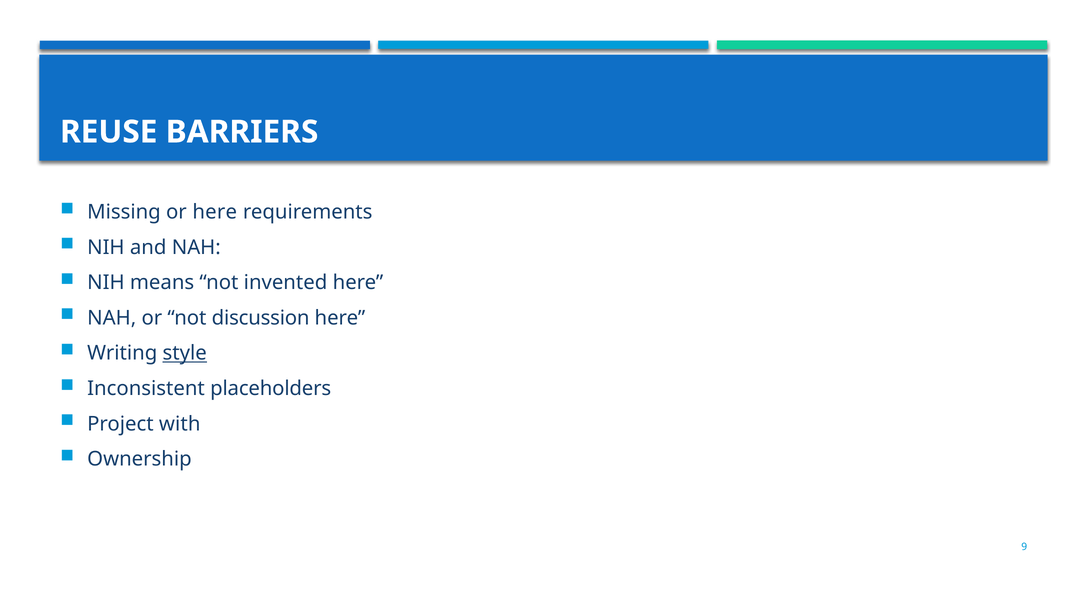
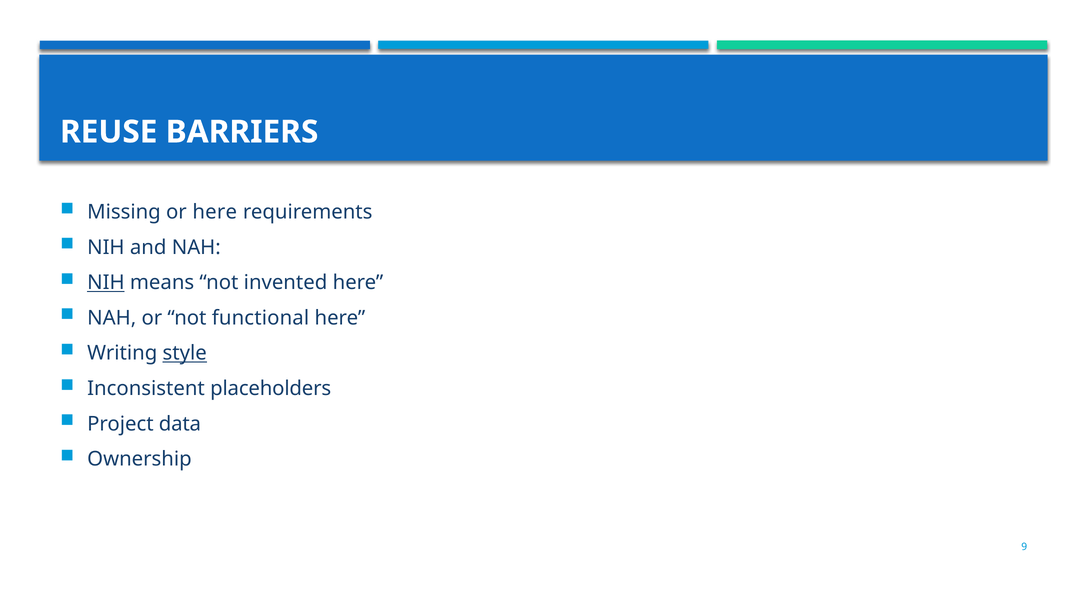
NIH underline: none -> present (106, 283)
discussion: discussion -> functional (260, 318)
with: with -> data (180, 424)
